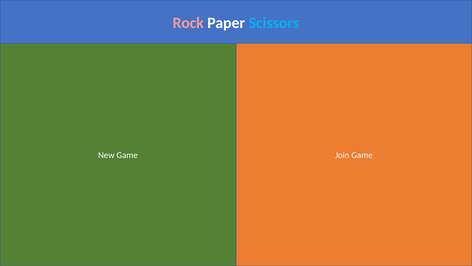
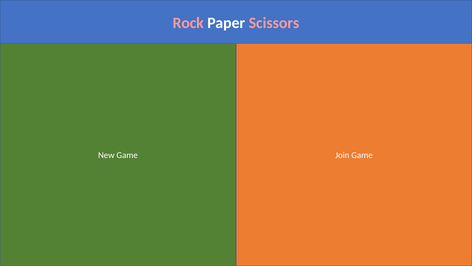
Scissors colour: light blue -> pink (274, 23)
